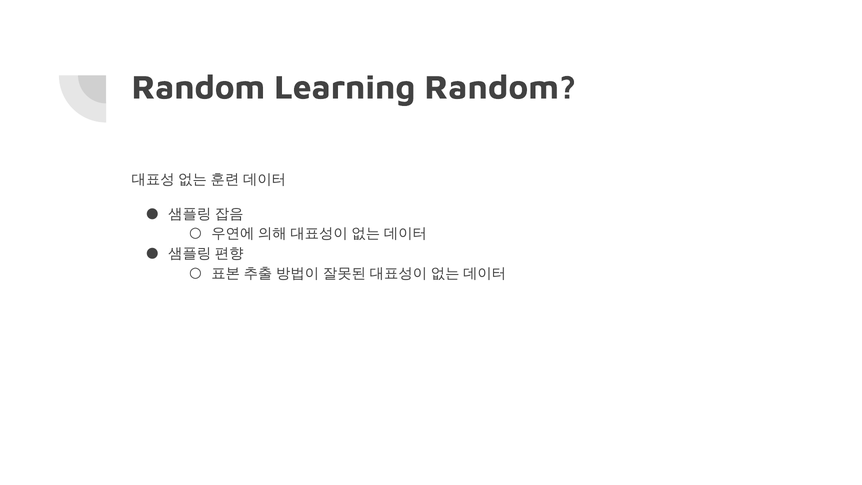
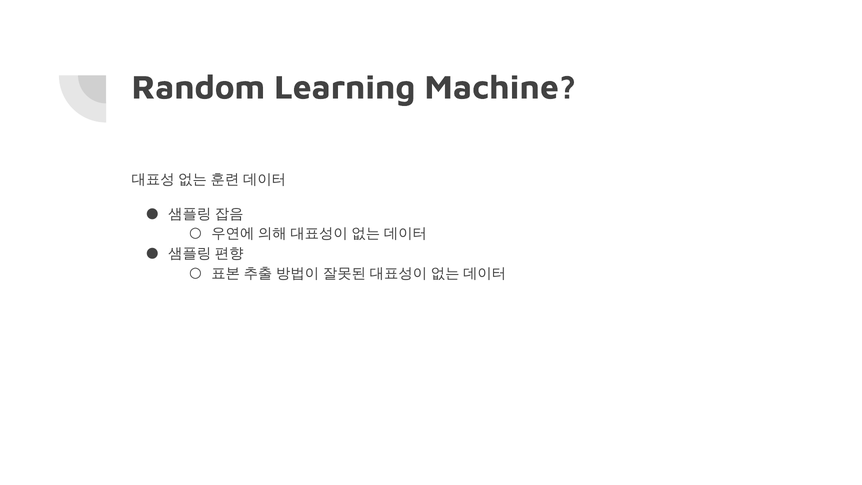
Learning Random: Random -> Machine (500, 87)
